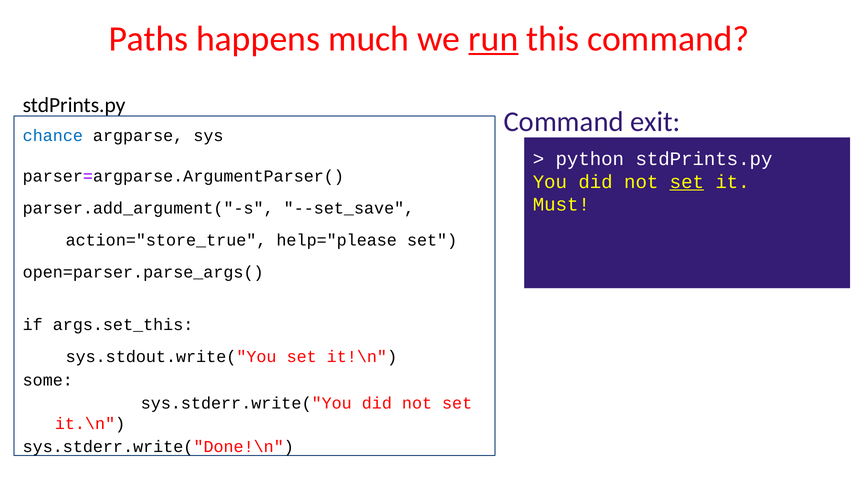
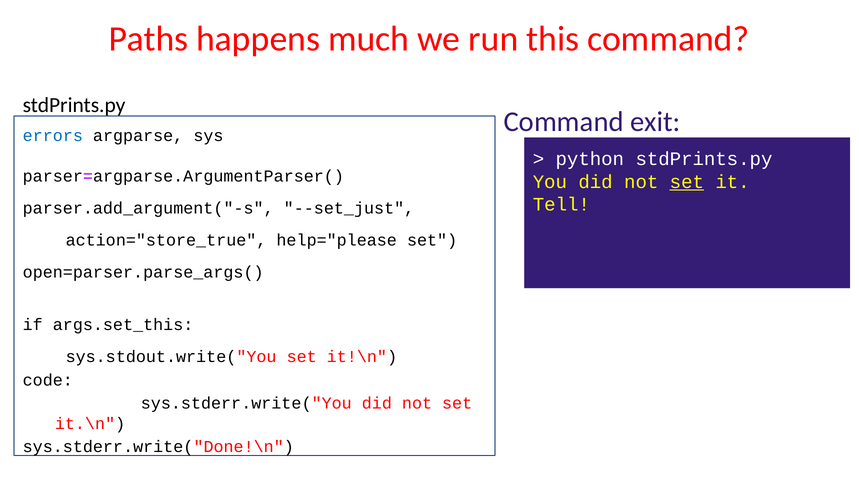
run underline: present -> none (493, 39)
chance: chance -> errors (53, 136)
Must: Must -> Tell (561, 205)
--set_save: --set_save -> --set_just (349, 208)
some: some -> code (48, 380)
